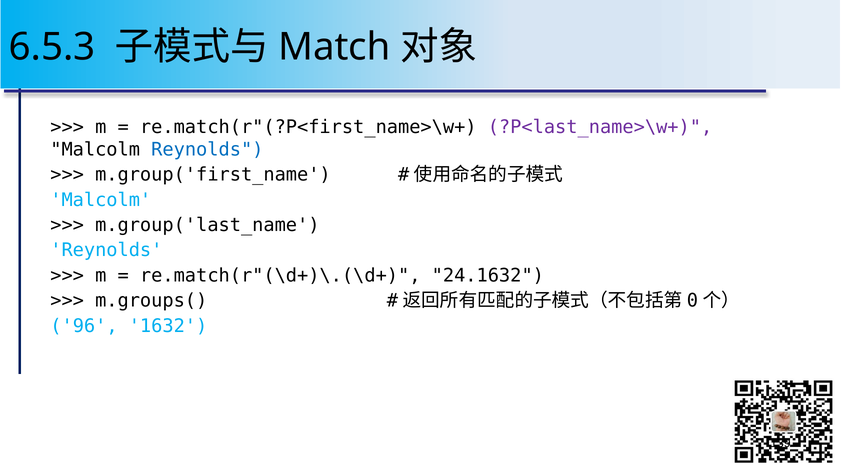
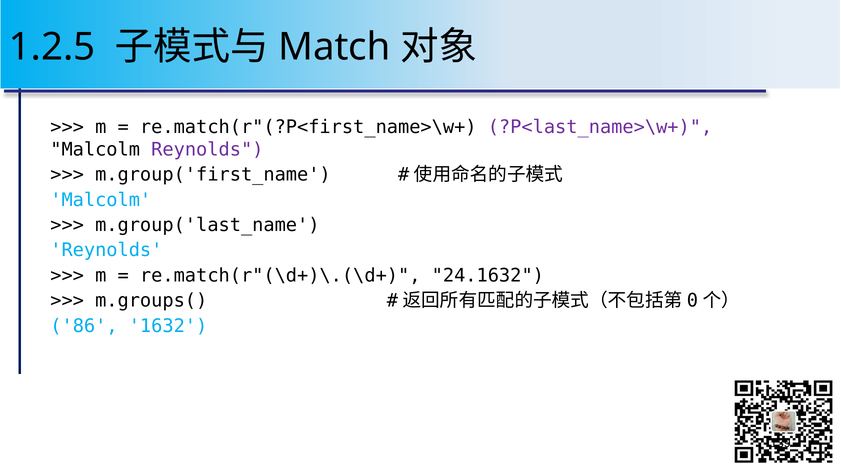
6.5.3: 6.5.3 -> 1.2.5 (52, 47)
Reynolds colour: blue -> purple (207, 149)
96: 96 -> 86 (84, 326)
